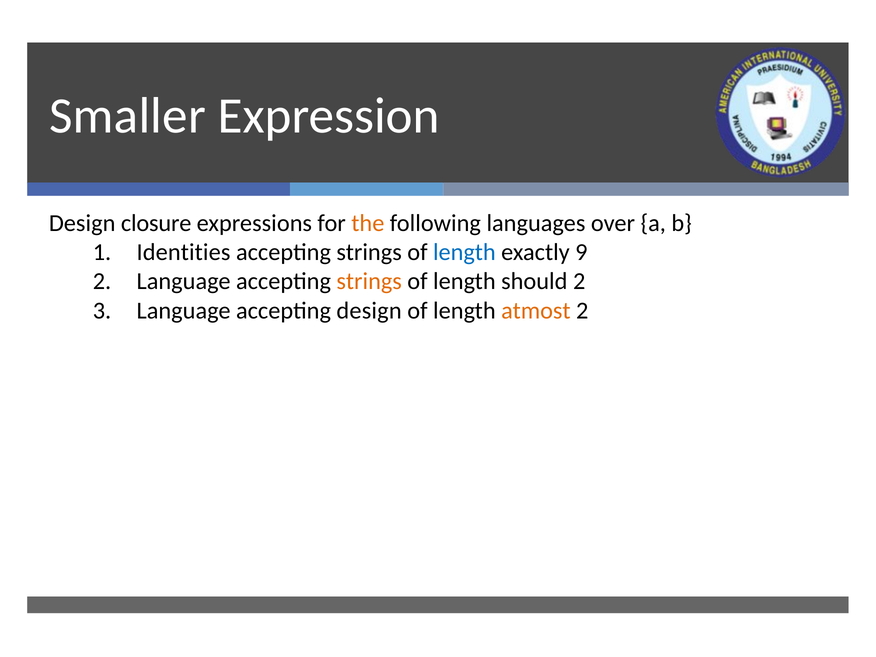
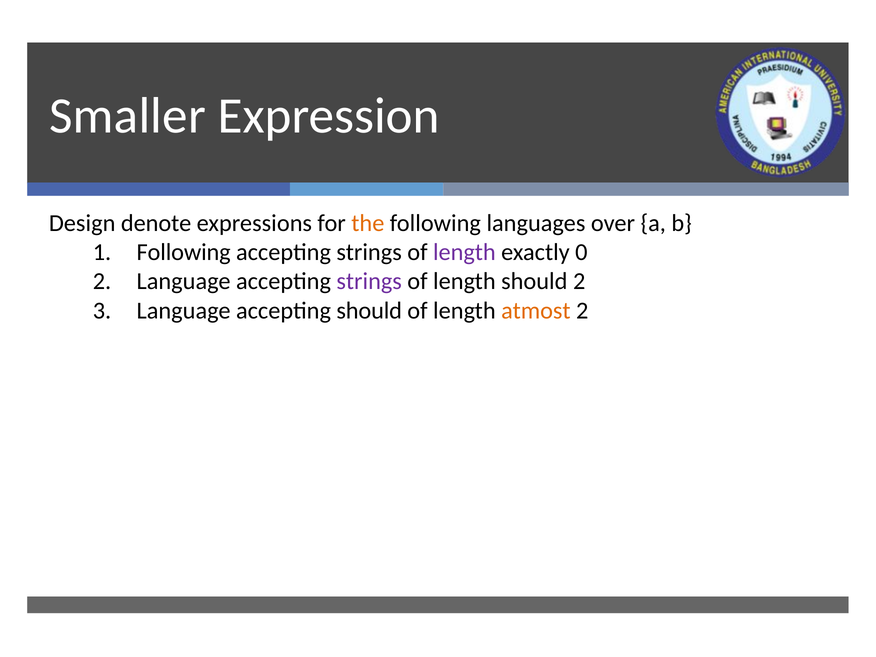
closure: closure -> denote (156, 223)
Identities: Identities -> Following (184, 252)
length colour: blue -> purple (464, 252)
9: 9 -> 0 (581, 252)
strings colour: orange -> purple (369, 281)
accepting design: design -> should (369, 311)
